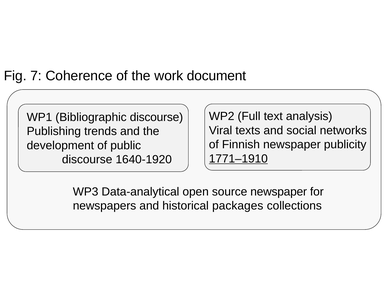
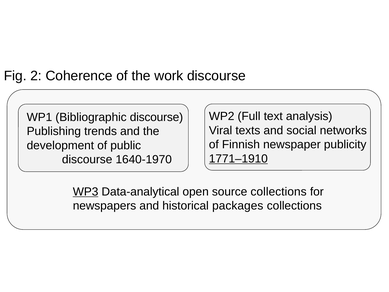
7: 7 -> 2 (36, 76)
work document: document -> discourse (216, 76)
1640-1920: 1640-1920 -> 1640-1970 (144, 159)
WP3 underline: none -> present (86, 192)
source newspaper: newspaper -> collections (279, 192)
